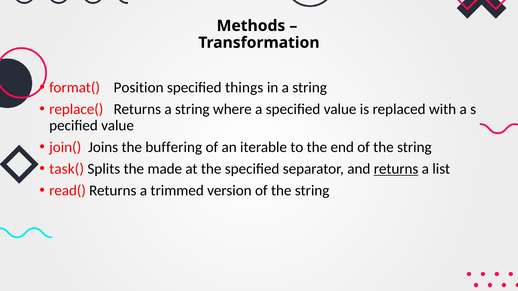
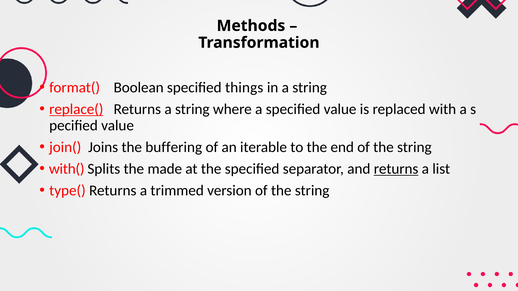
Position: Position -> Boolean (139, 88)
replace( underline: none -> present (76, 109)
task(: task( -> with( (67, 169)
read(: read( -> type( (67, 191)
